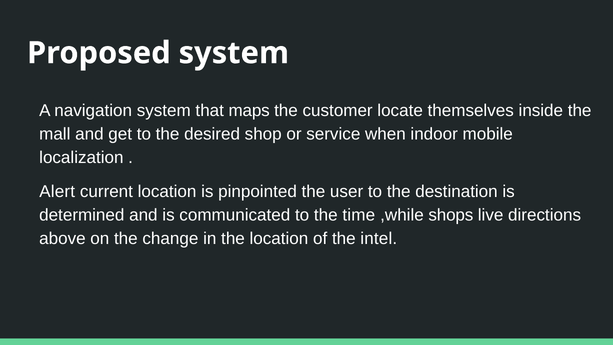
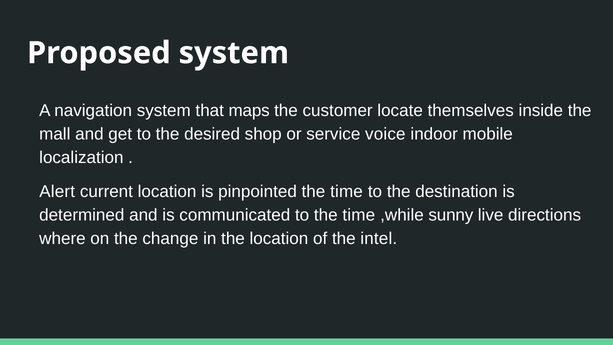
when: when -> voice (385, 134)
pinpointed the user: user -> time (347, 191)
shops: shops -> sunny (451, 215)
above: above -> where (62, 239)
